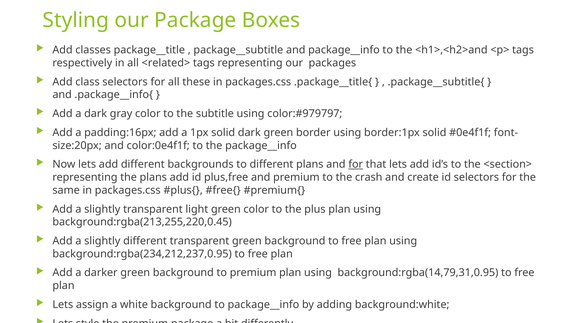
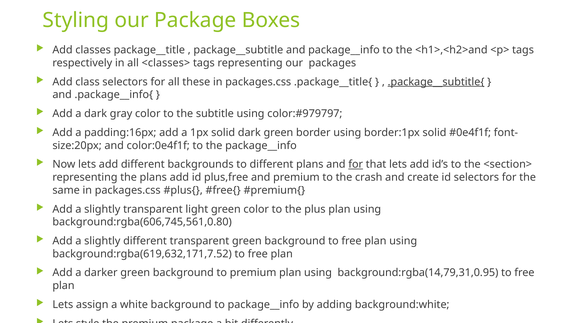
<related>: <related> -> <classes> (166, 63)
.package__subtitle{ underline: none -> present (436, 82)
background:rgba(213,255,220,0.45: background:rgba(213,255,220,0.45 -> background:rgba(606,745,561,0.80 (142, 222)
background:rgba(234,212,237,0.95: background:rgba(234,212,237,0.95 -> background:rgba(619,632,171,7.52 (142, 254)
